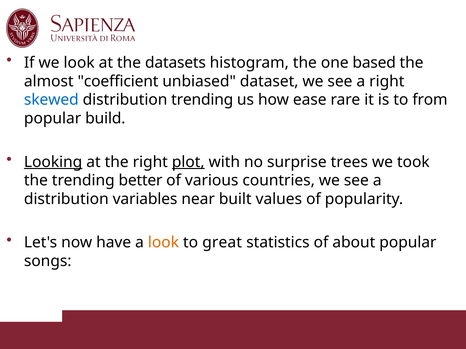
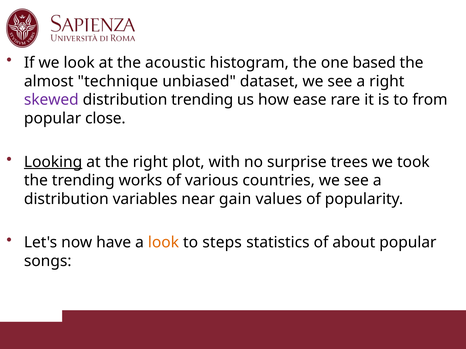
datasets: datasets -> acoustic (175, 63)
coefficient: coefficient -> technique (118, 81)
skewed colour: blue -> purple (51, 100)
build: build -> close (105, 119)
plot underline: present -> none (188, 162)
better: better -> works (140, 181)
built: built -> gain (235, 199)
great: great -> steps (222, 243)
